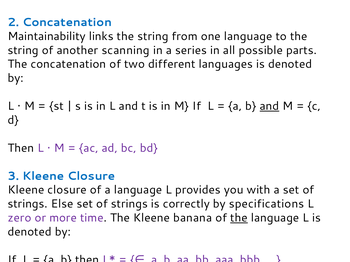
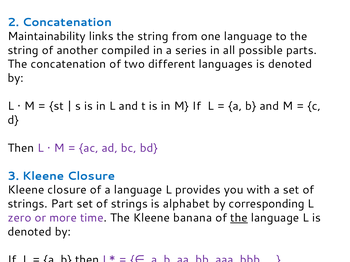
scanning: scanning -> compiled (126, 50)
and underline: present -> none (269, 106)
Else: Else -> Part (62, 204)
correctly: correctly -> alphabet (186, 204)
specifications: specifications -> corresponding (267, 204)
